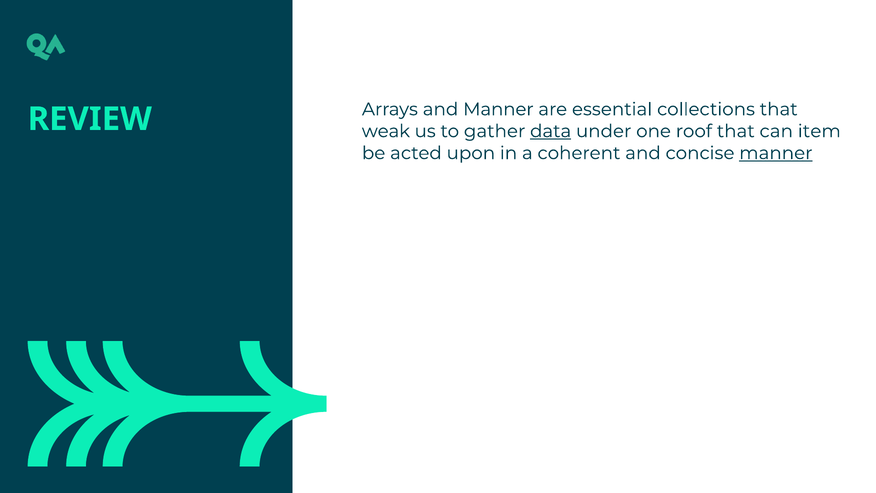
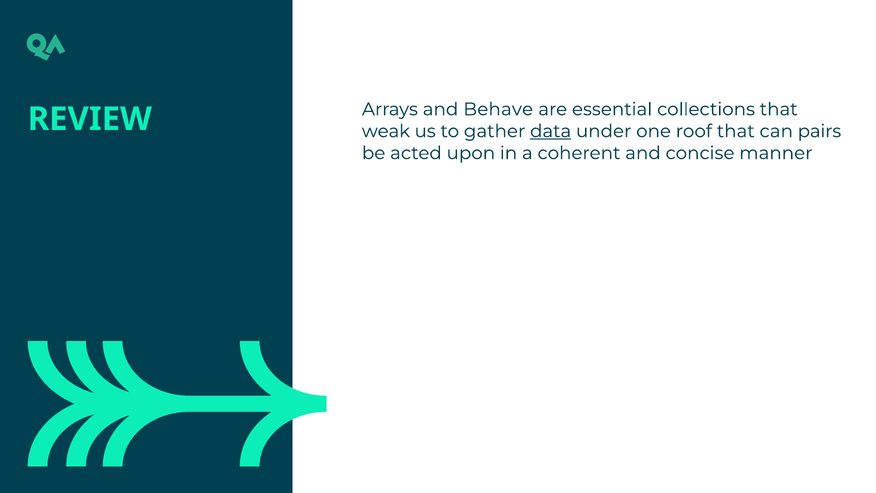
and Manner: Manner -> Behave (498, 109)
item: item -> pairs (819, 131)
manner underline: present -> none (776, 153)
